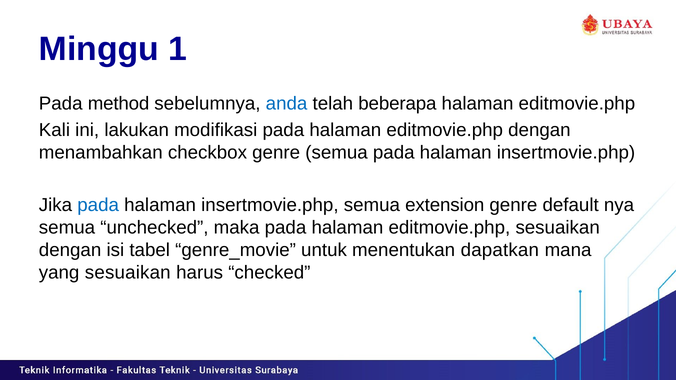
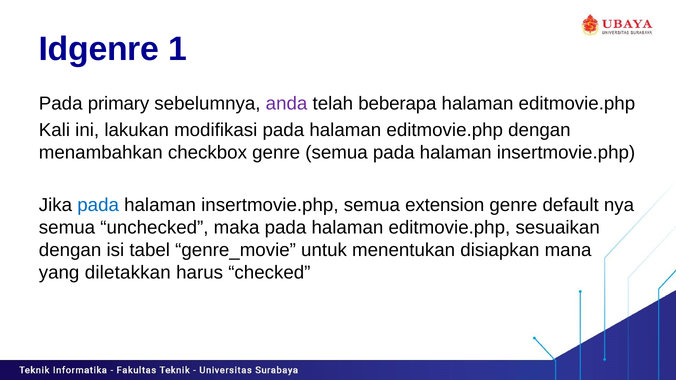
Minggu: Minggu -> Idgenre (99, 49)
method: method -> primary (119, 104)
anda colour: blue -> purple (287, 104)
dapatkan: dapatkan -> disiapkan (500, 250)
yang sesuaikan: sesuaikan -> diletakkan (128, 273)
